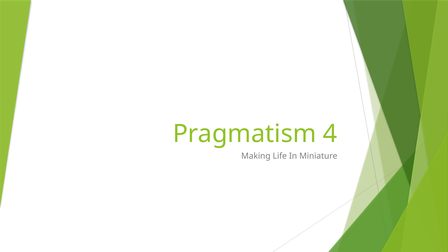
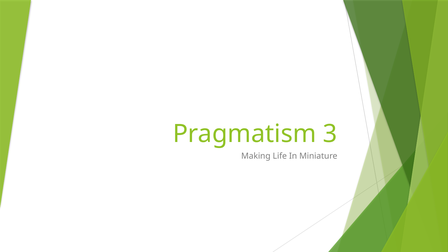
4: 4 -> 3 (330, 134)
